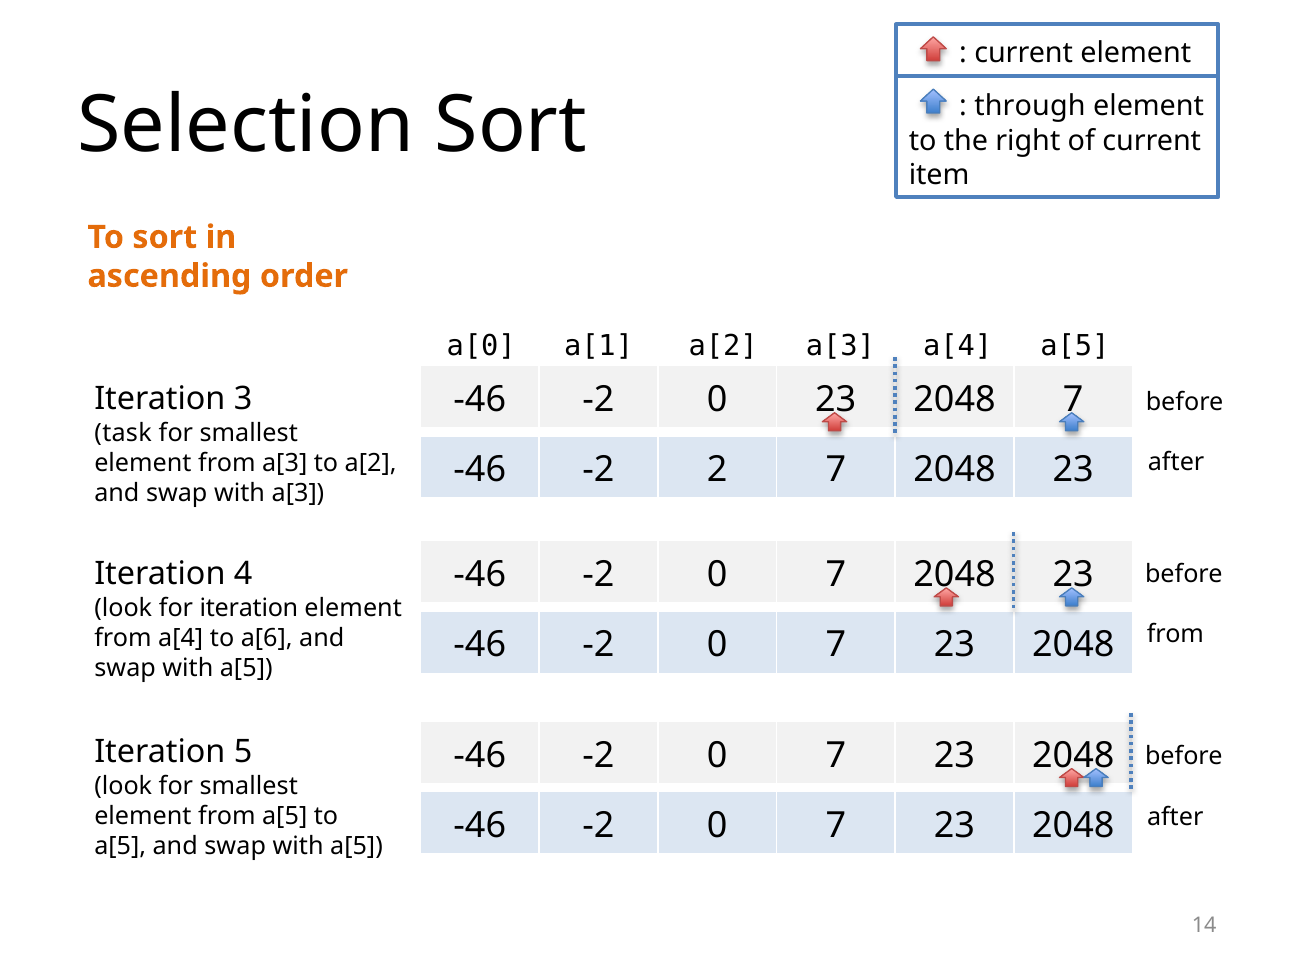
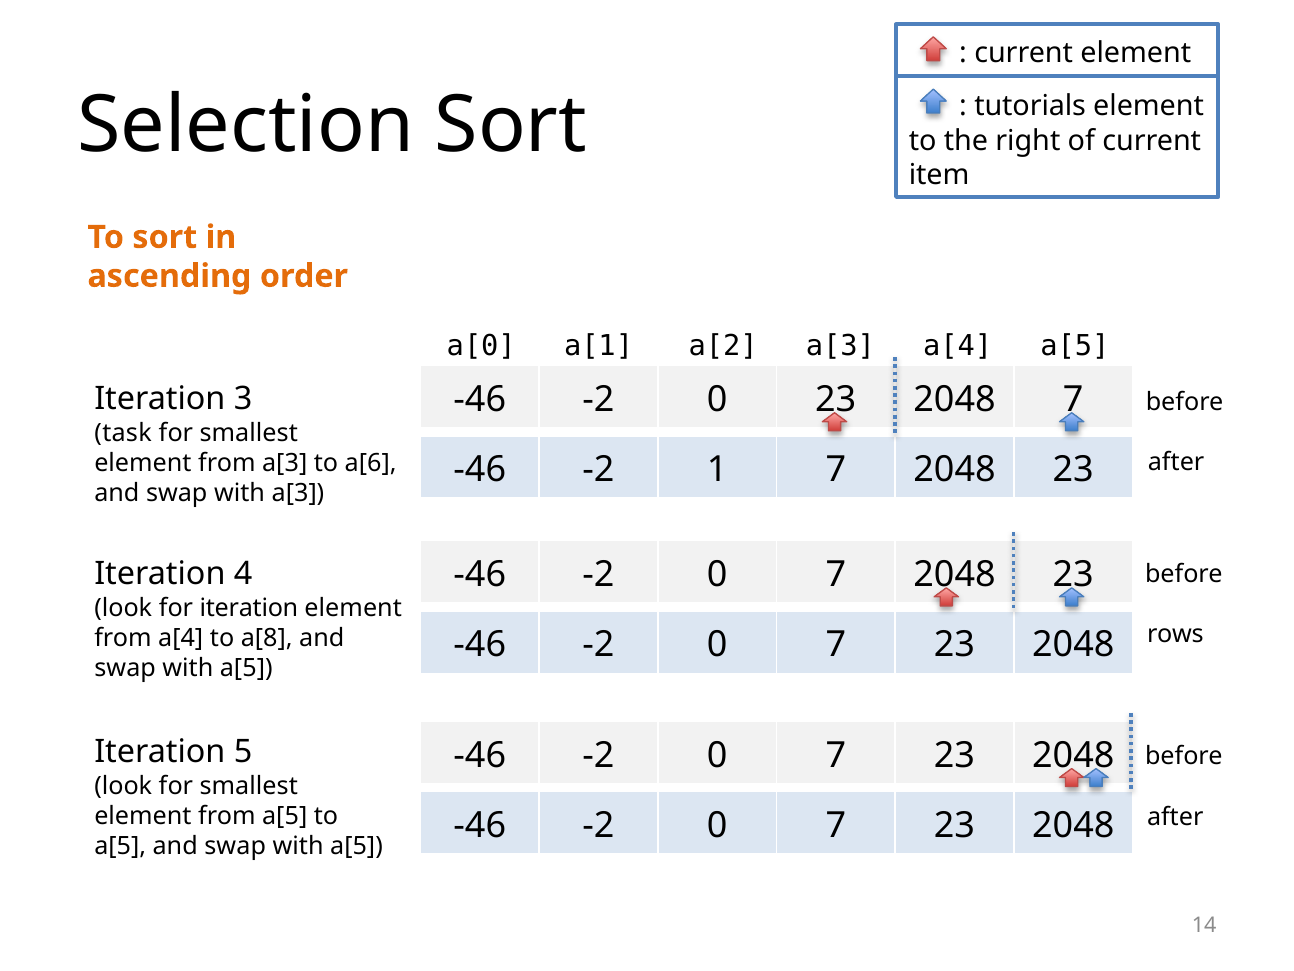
through: through -> tutorials (1030, 106)
to a[2: a[2 -> a[6 (371, 463)
2: 2 -> 1 (717, 470)
from: from -> rows (1175, 634)
a[6: a[6 -> a[8 (267, 638)
